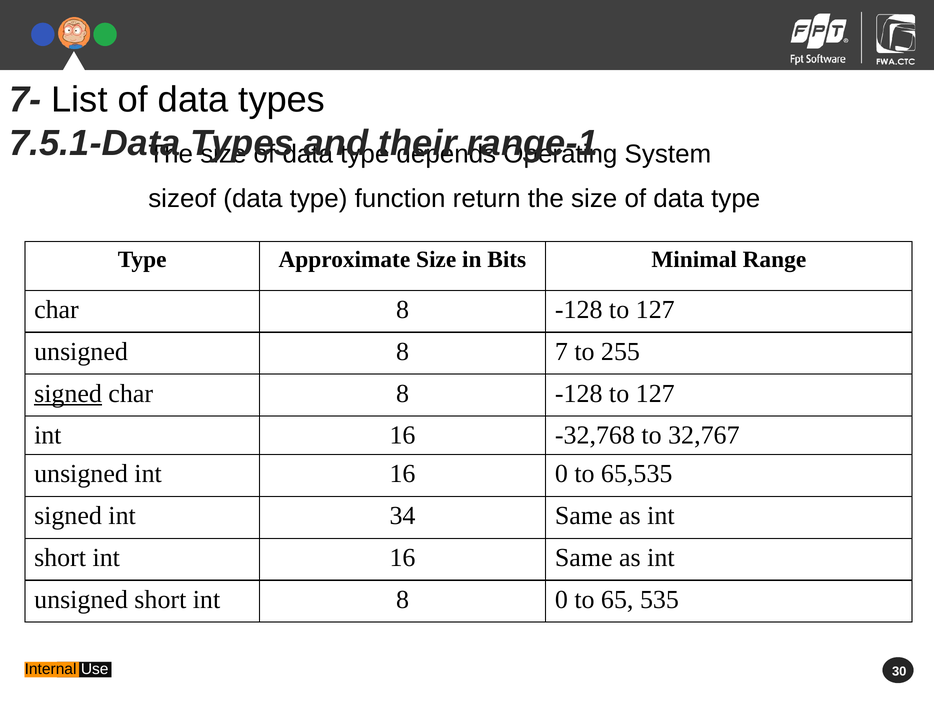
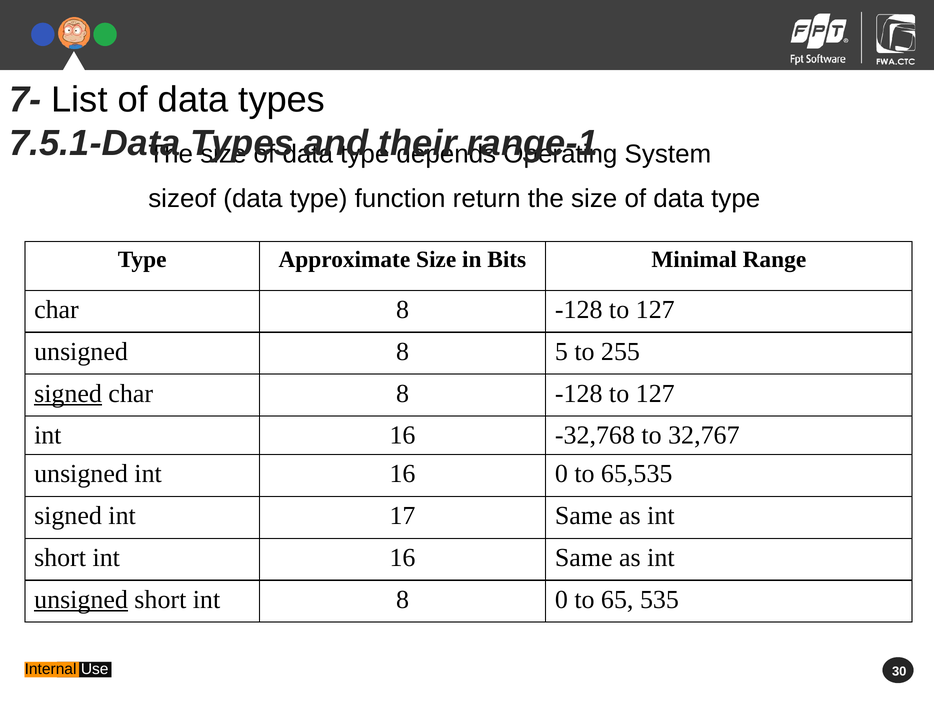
7: 7 -> 5 (561, 351)
34: 34 -> 17 (402, 516)
unsigned underline: none -> present (81, 599)
